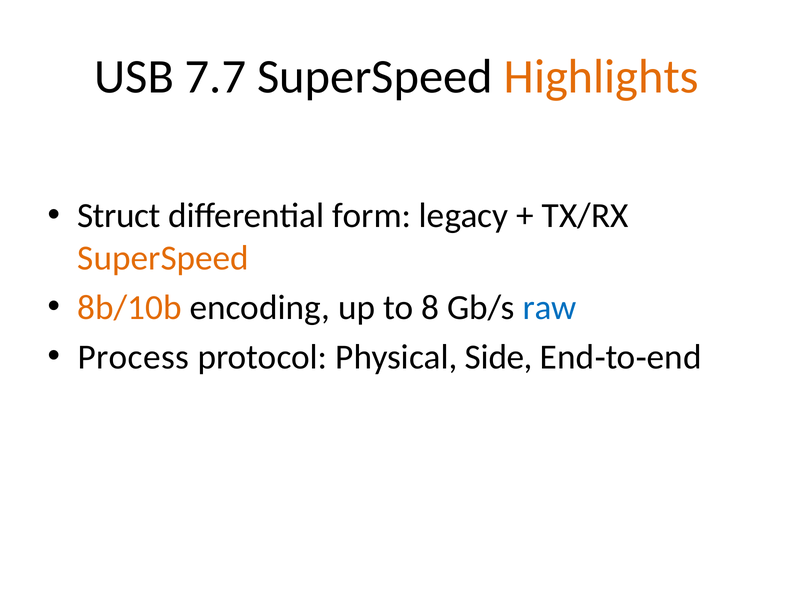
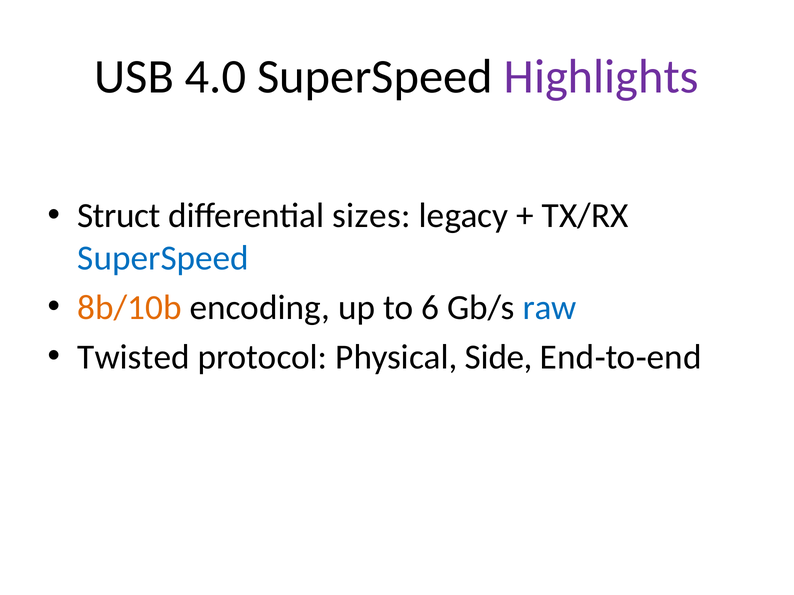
7.7: 7.7 -> 4.0 (216, 77)
Highlights colour: orange -> purple (601, 77)
form: form -> sizes (371, 216)
SuperSpeed colour: orange -> blue (163, 258)
8: 8 -> 6 (430, 308)
Process: Process -> Twisted (134, 357)
